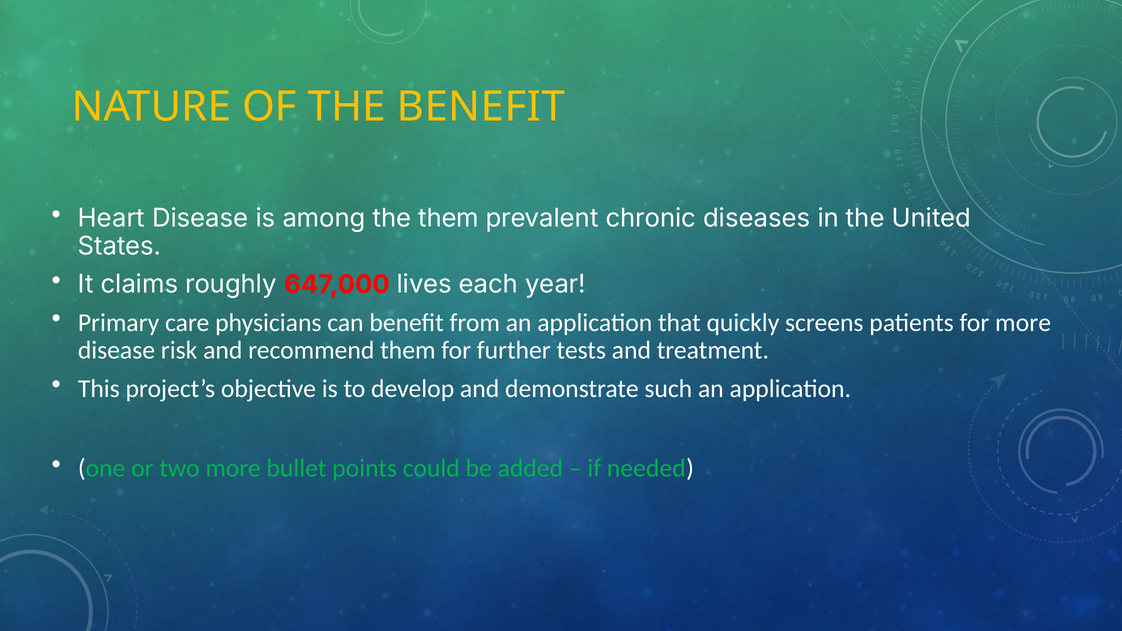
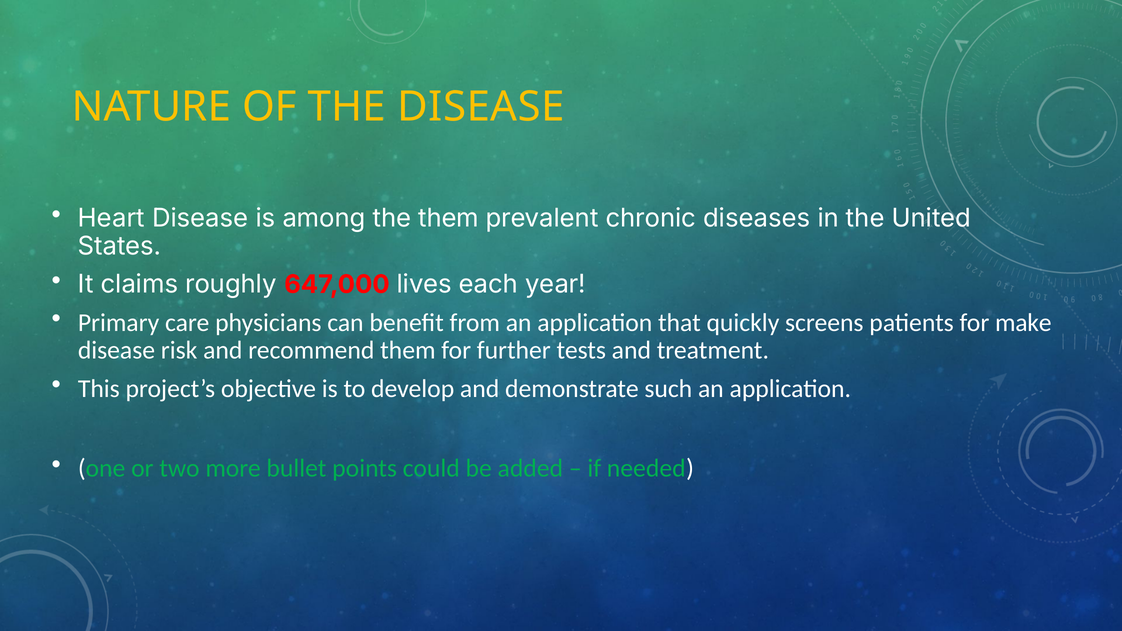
THE BENEFIT: BENEFIT -> DISEASE (481, 107)
for more: more -> make (1023, 323)
